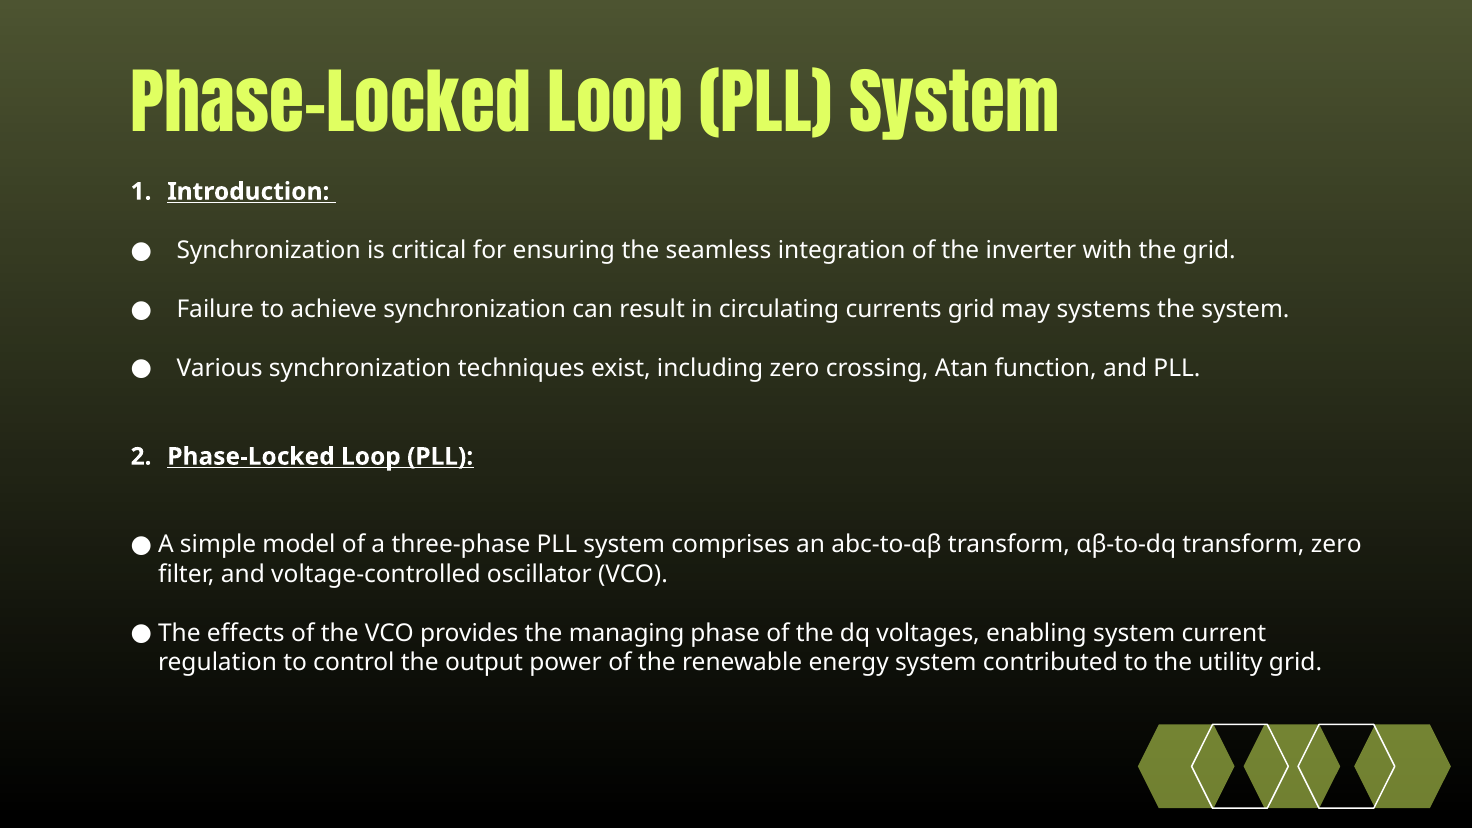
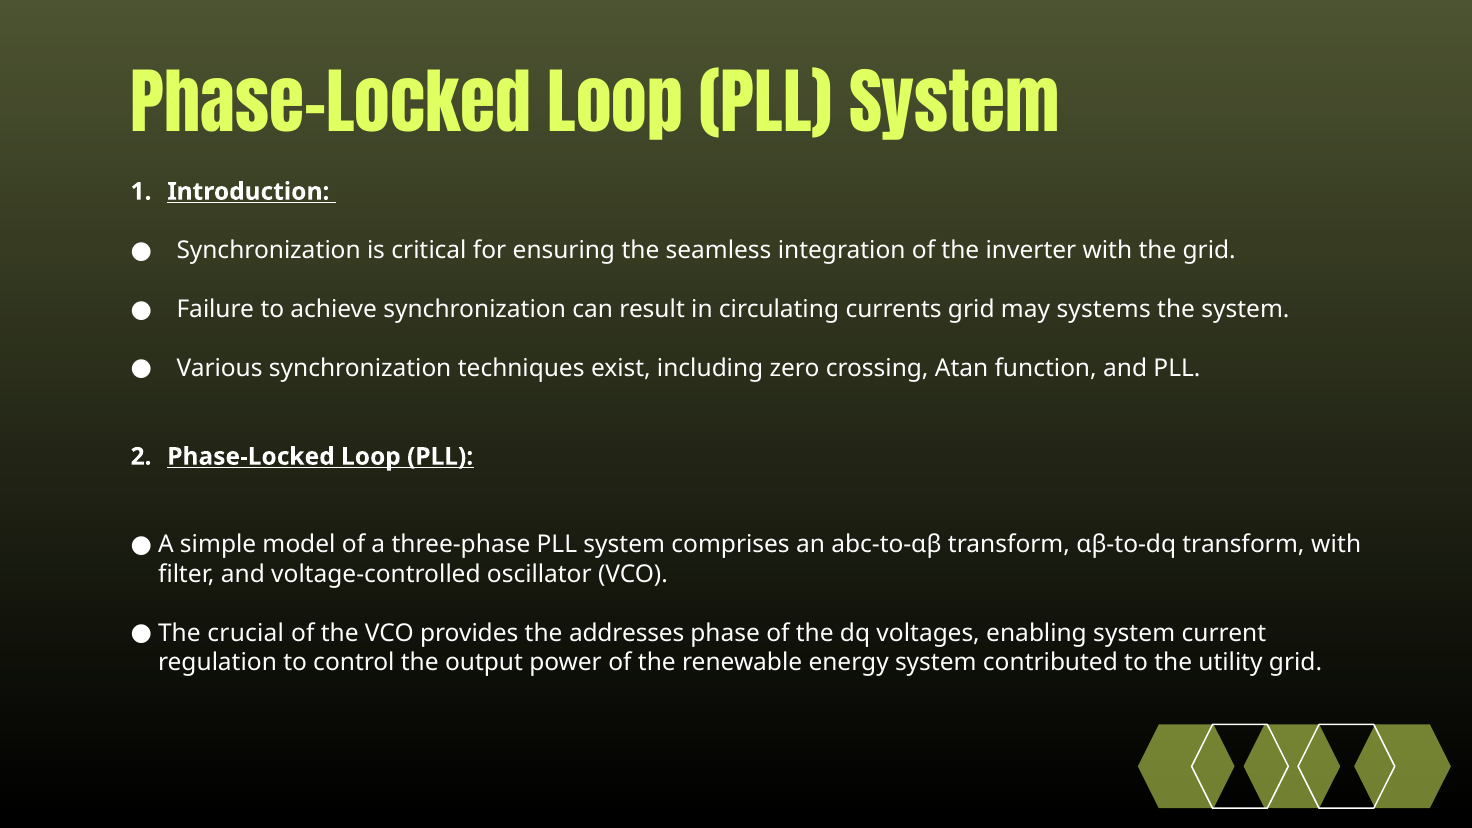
transform zero: zero -> with (1336, 545)
effects: effects -> crucial (246, 633)
managing: managing -> addresses (627, 633)
